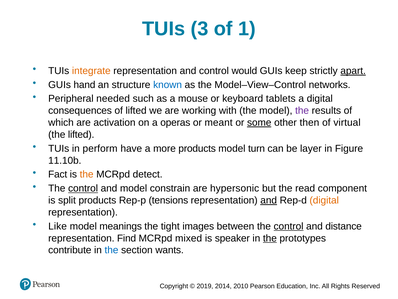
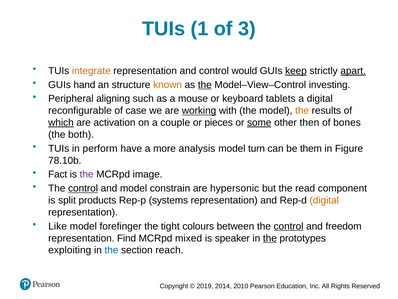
3: 3 -> 1 (200, 29)
1: 1 -> 3 (247, 29)
keep underline: none -> present (296, 71)
known colour: blue -> orange (168, 85)
the underline: none -> present (205, 85)
networks: networks -> investing (330, 85)
needed: needed -> aligning (113, 99)
consequences: consequences -> reconfigurable (80, 110)
of lifted: lifted -> case (136, 110)
working underline: none -> present (199, 110)
the colour: purple -> orange (302, 110)
which underline: none -> present (61, 122)
operas: operas -> couple (175, 122)
meant: meant -> pieces (219, 122)
virtual: virtual -> bones (347, 122)
the lifted: lifted -> both (81, 134)
more products: products -> analysis (197, 148)
layer: layer -> them (311, 148)
11.10b: 11.10b -> 78.10b (65, 160)
the colour: orange -> purple (87, 174)
detect: detect -> image (148, 174)
tensions: tensions -> systems (168, 200)
and underline: present -> none (269, 200)
meanings: meanings -> forefinger (121, 226)
images: images -> colours (198, 226)
distance: distance -> freedom (344, 226)
contribute: contribute -> exploiting (70, 250)
wants: wants -> reach (169, 250)
